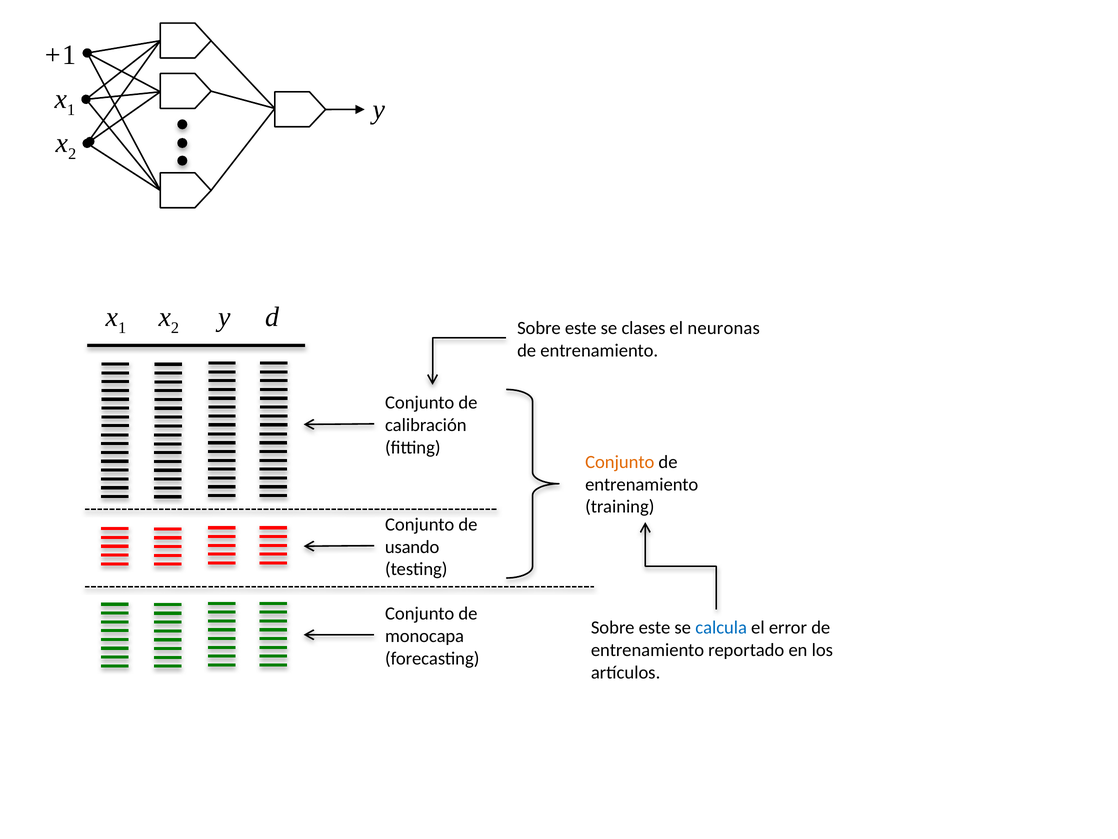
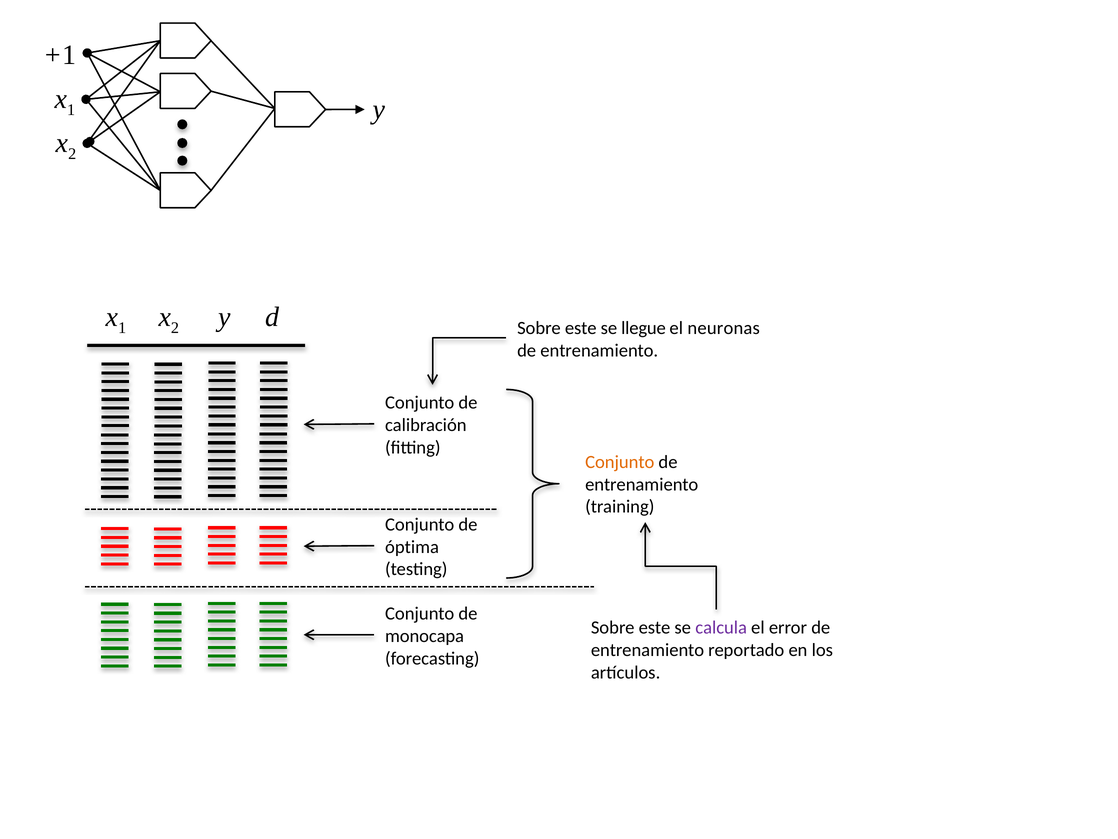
clases: clases -> llegue (643, 328)
usando: usando -> óptima (412, 547)
calcula colour: blue -> purple (721, 627)
